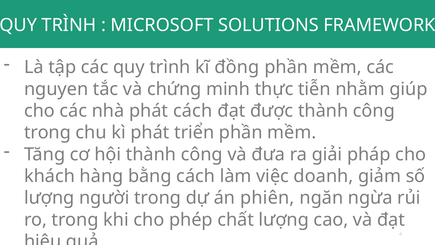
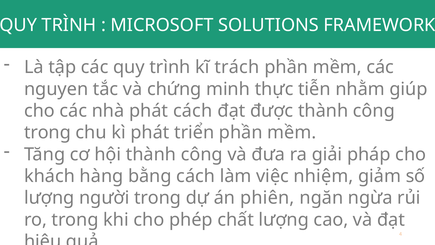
đồng: đồng -> trách (237, 67)
doanh: doanh -> nhiệm (323, 176)
